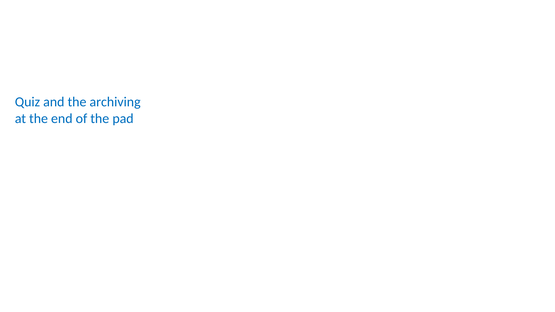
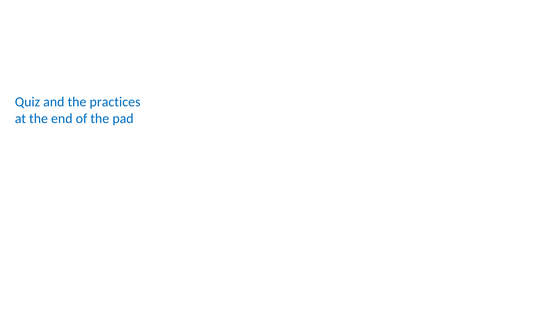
archiving: archiving -> practices (115, 102)
